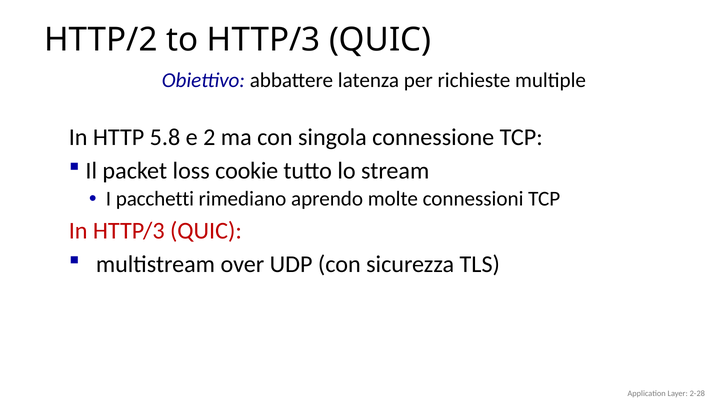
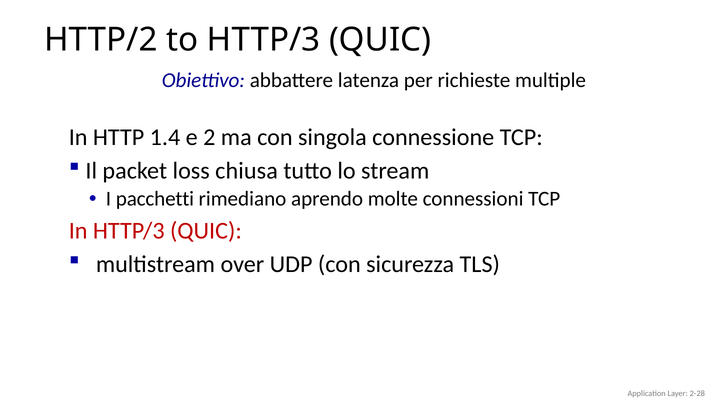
5.8: 5.8 -> 1.4 (165, 137)
cookie: cookie -> chiusa (247, 171)
